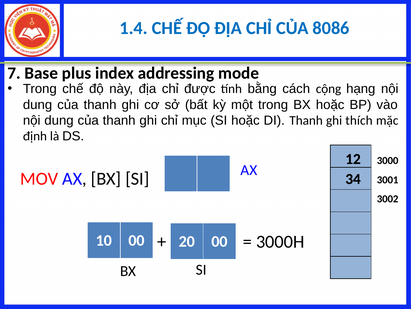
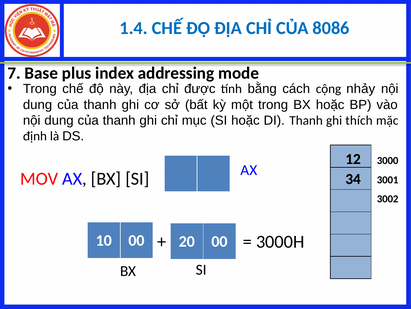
hạng: hạng -> nhảy (361, 89)
